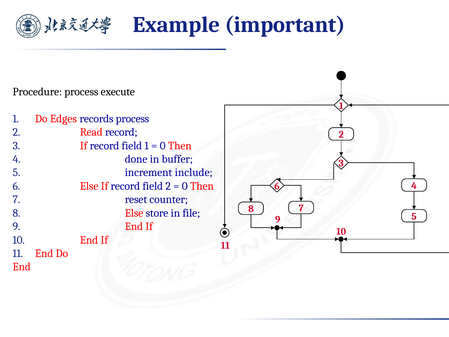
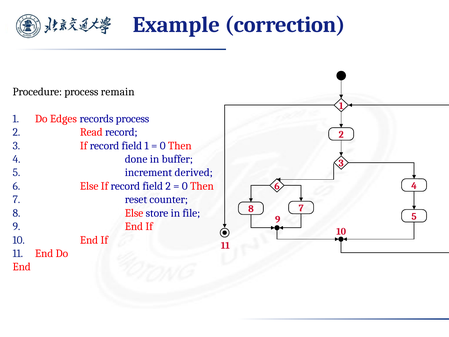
important: important -> correction (285, 25)
execute: execute -> remain (118, 92)
include: include -> derived (194, 172)
